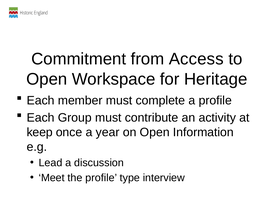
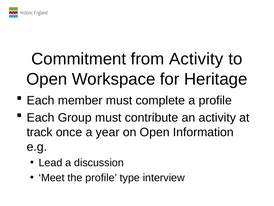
from Access: Access -> Activity (196, 59)
keep: keep -> track (40, 132)
